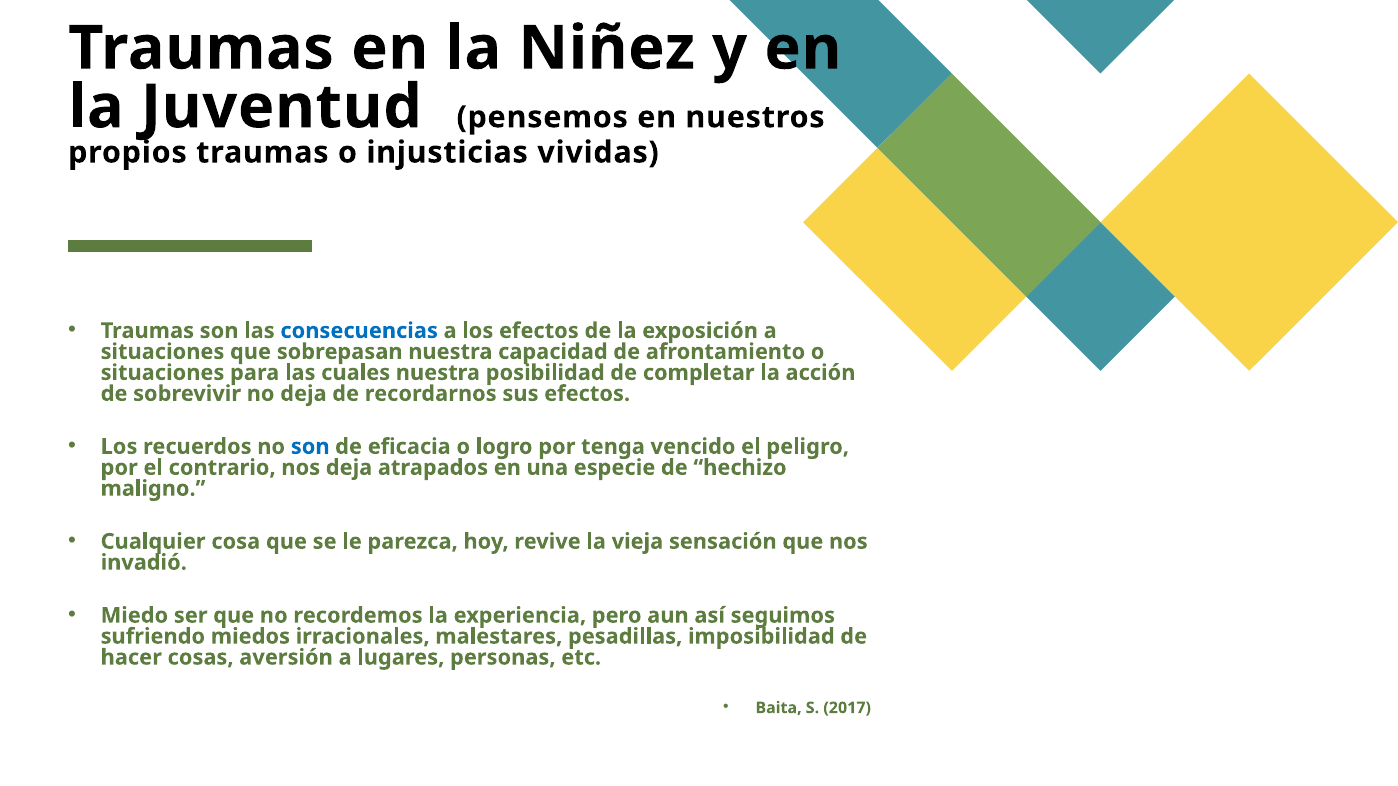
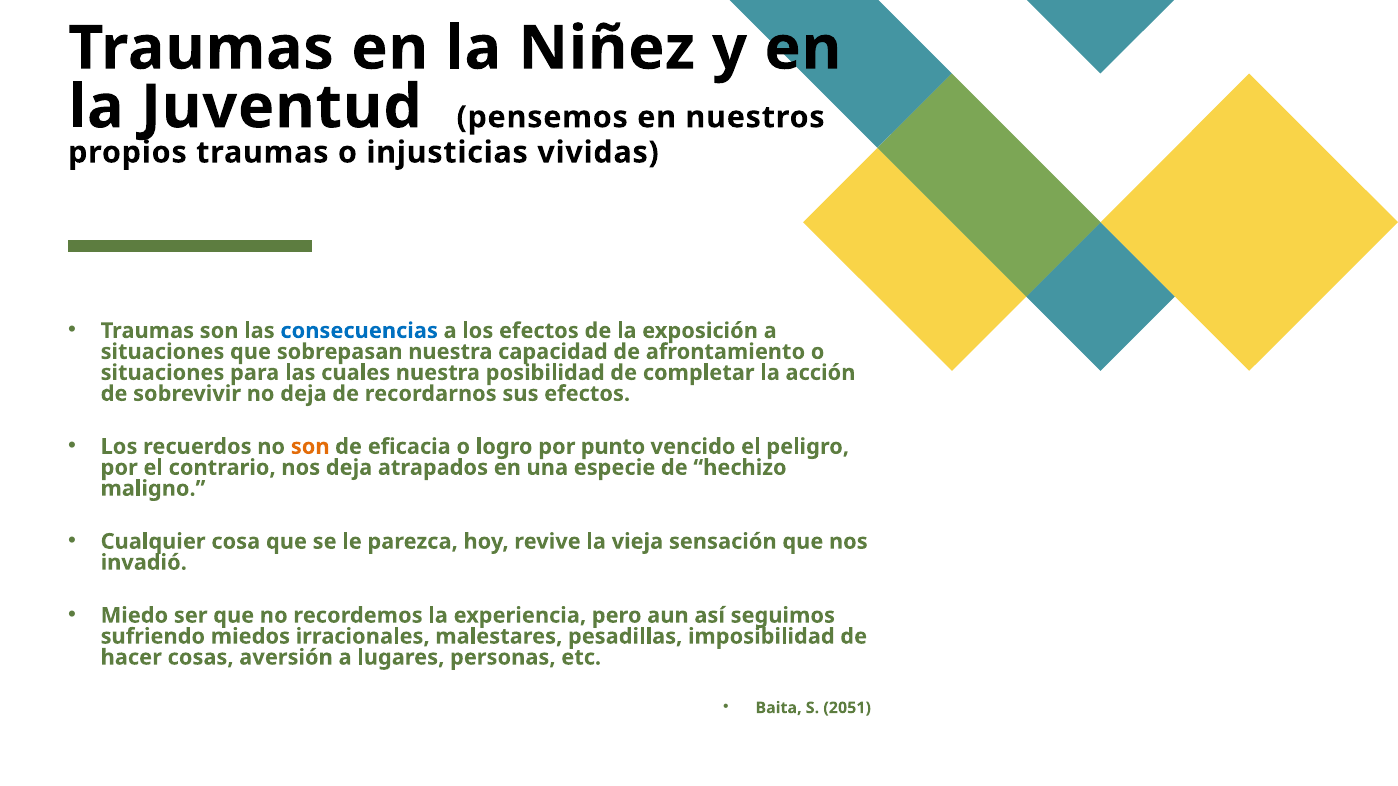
son colour: blue -> orange (310, 447)
tenga: tenga -> punto (613, 447)
2017: 2017 -> 2051 (847, 708)
